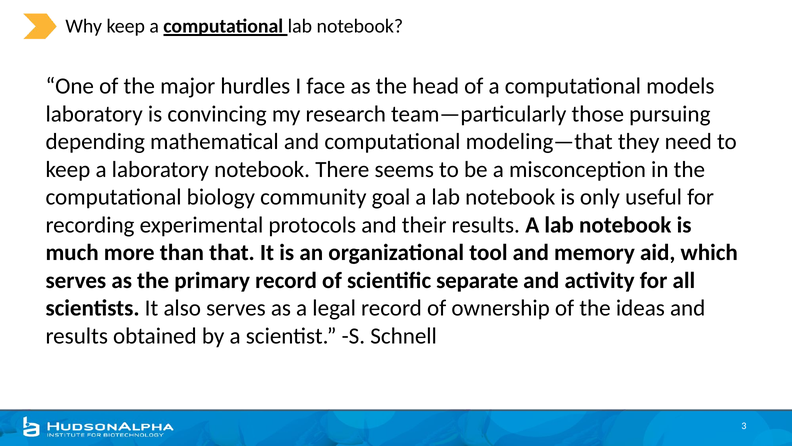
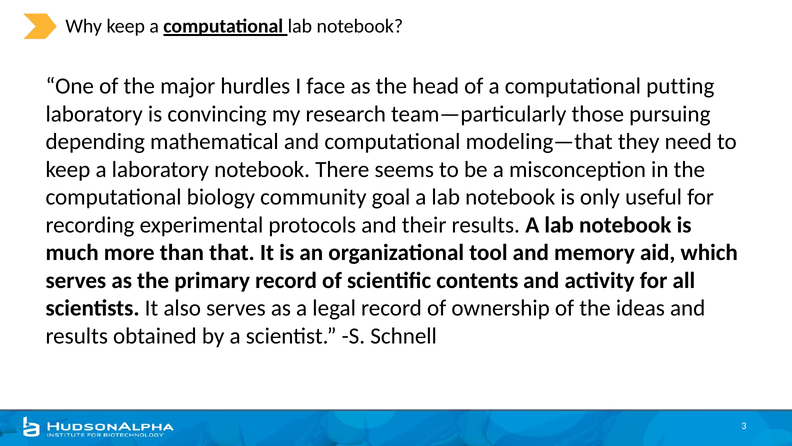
models: models -> putting (680, 86)
separate: separate -> contents (477, 280)
